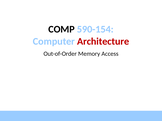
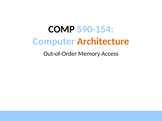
Architecture colour: red -> orange (103, 42)
